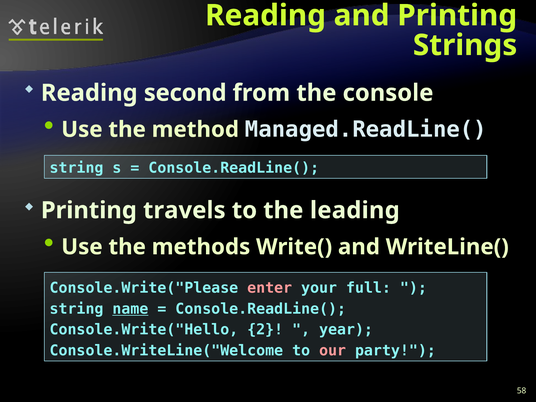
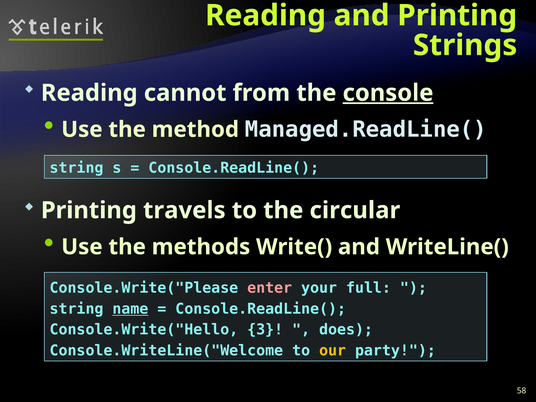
second: second -> cannot (185, 93)
console underline: none -> present (388, 93)
leading: leading -> circular (355, 210)
2: 2 -> 3 (265, 330)
year: year -> does (346, 330)
our colour: pink -> yellow (333, 351)
